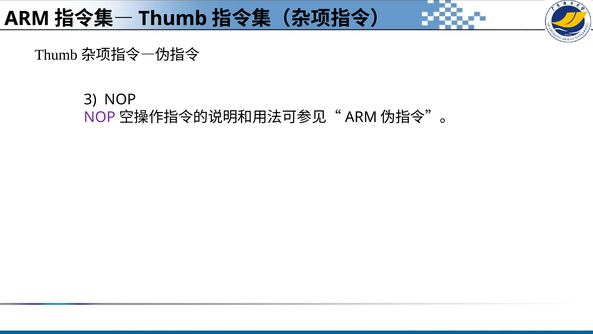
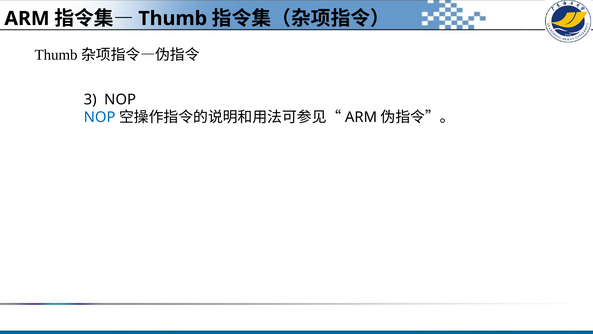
NOP colour: purple -> blue (100, 117)
